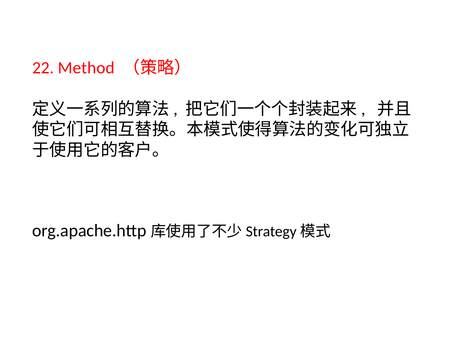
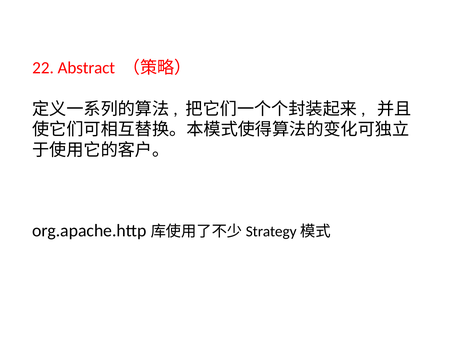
Method: Method -> Abstract (86, 68)
